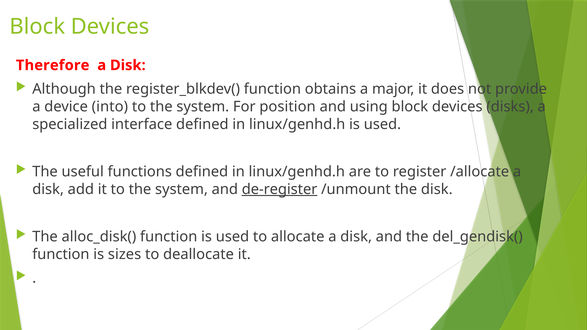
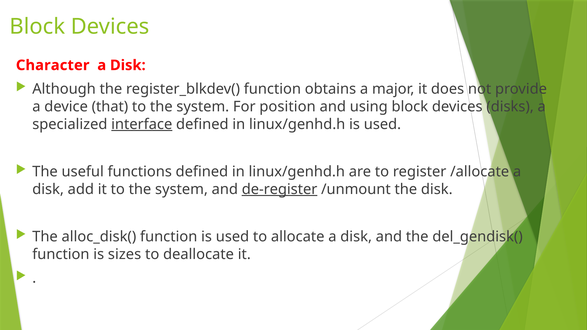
Therefore: Therefore -> Character (53, 65)
into: into -> that (110, 107)
interface underline: none -> present (142, 124)
